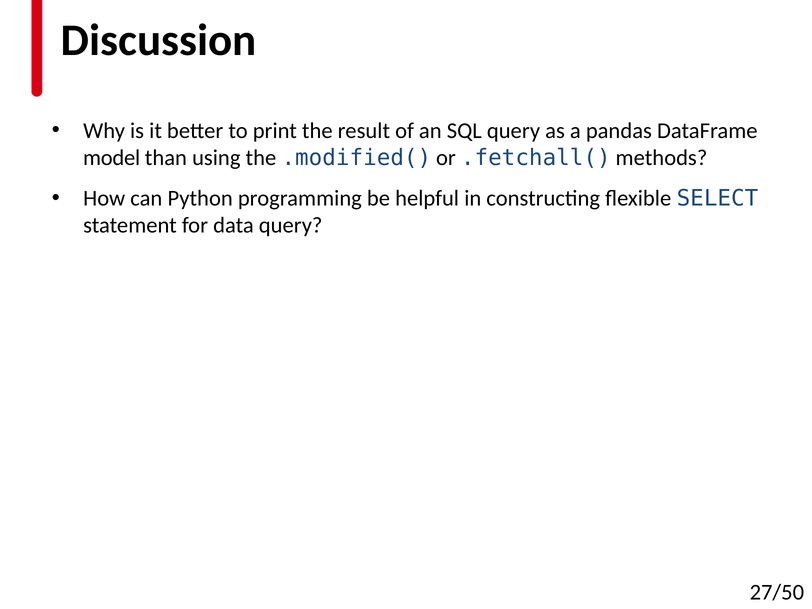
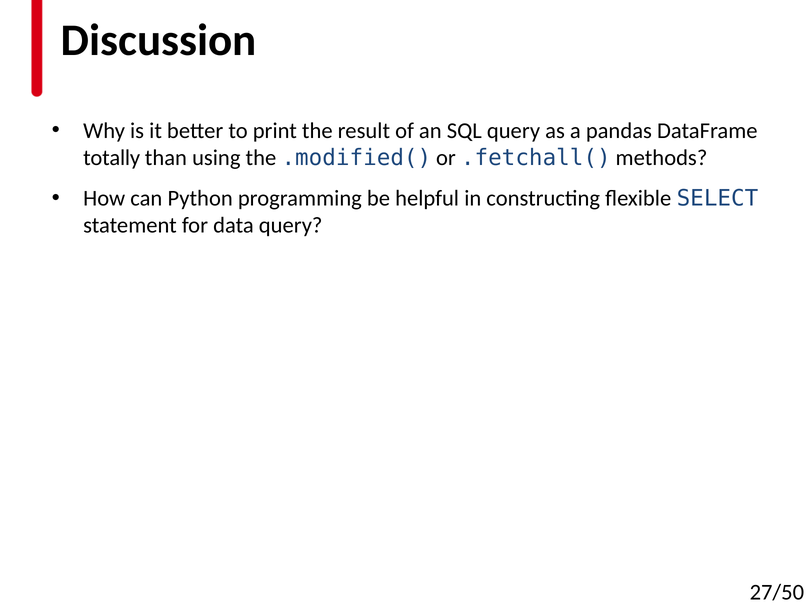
model: model -> totally (112, 158)
